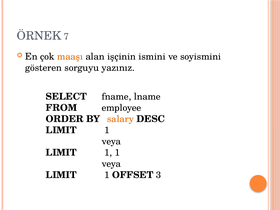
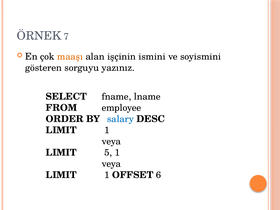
salary colour: orange -> blue (121, 119)
1: 1 -> 5 (108, 153)
3: 3 -> 6 (159, 175)
